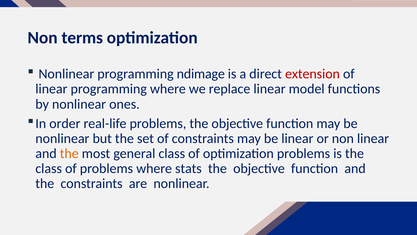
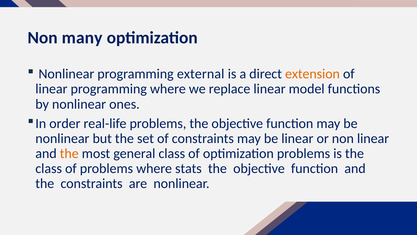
terms: terms -> many (82, 38)
ndimage: ndimage -> external (201, 74)
extension colour: red -> orange (312, 74)
